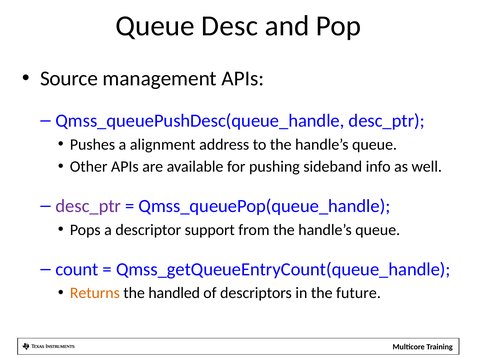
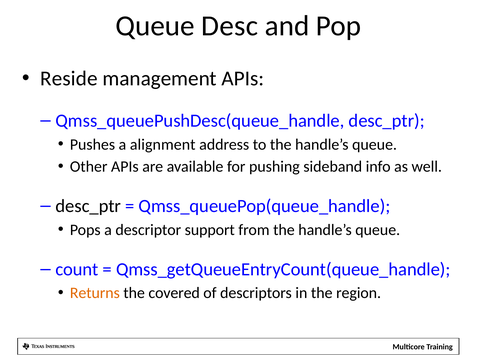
Source: Source -> Reside (69, 78)
desc_ptr colour: purple -> black (88, 206)
handled: handled -> covered (174, 293)
future: future -> region (359, 293)
